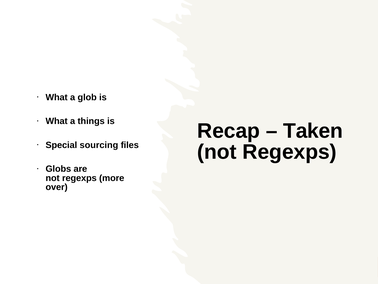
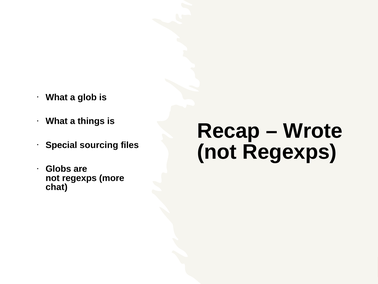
Taken: Taken -> Wrote (313, 131)
over: over -> chat (57, 187)
